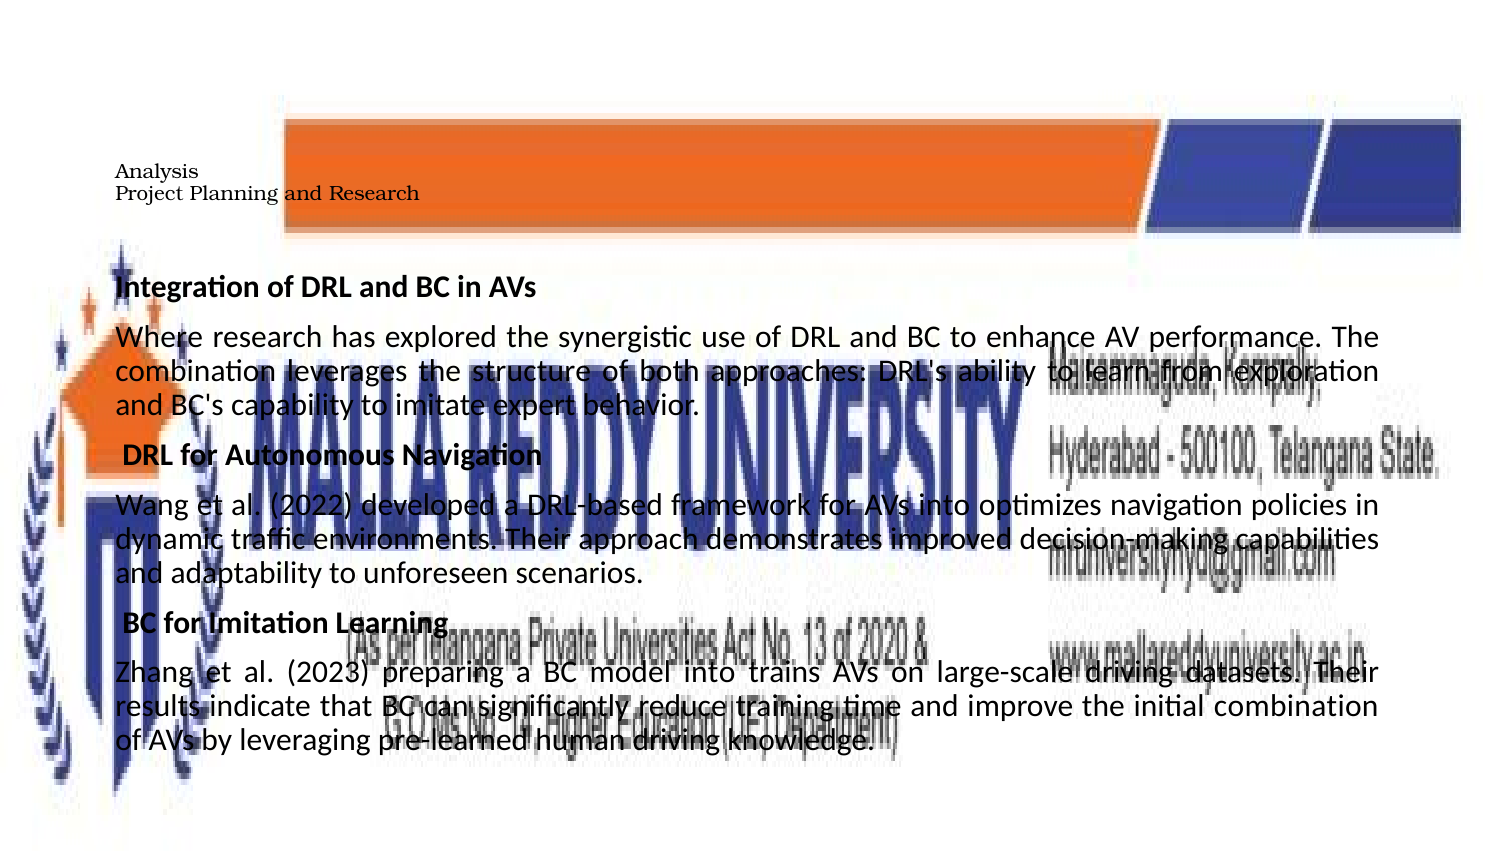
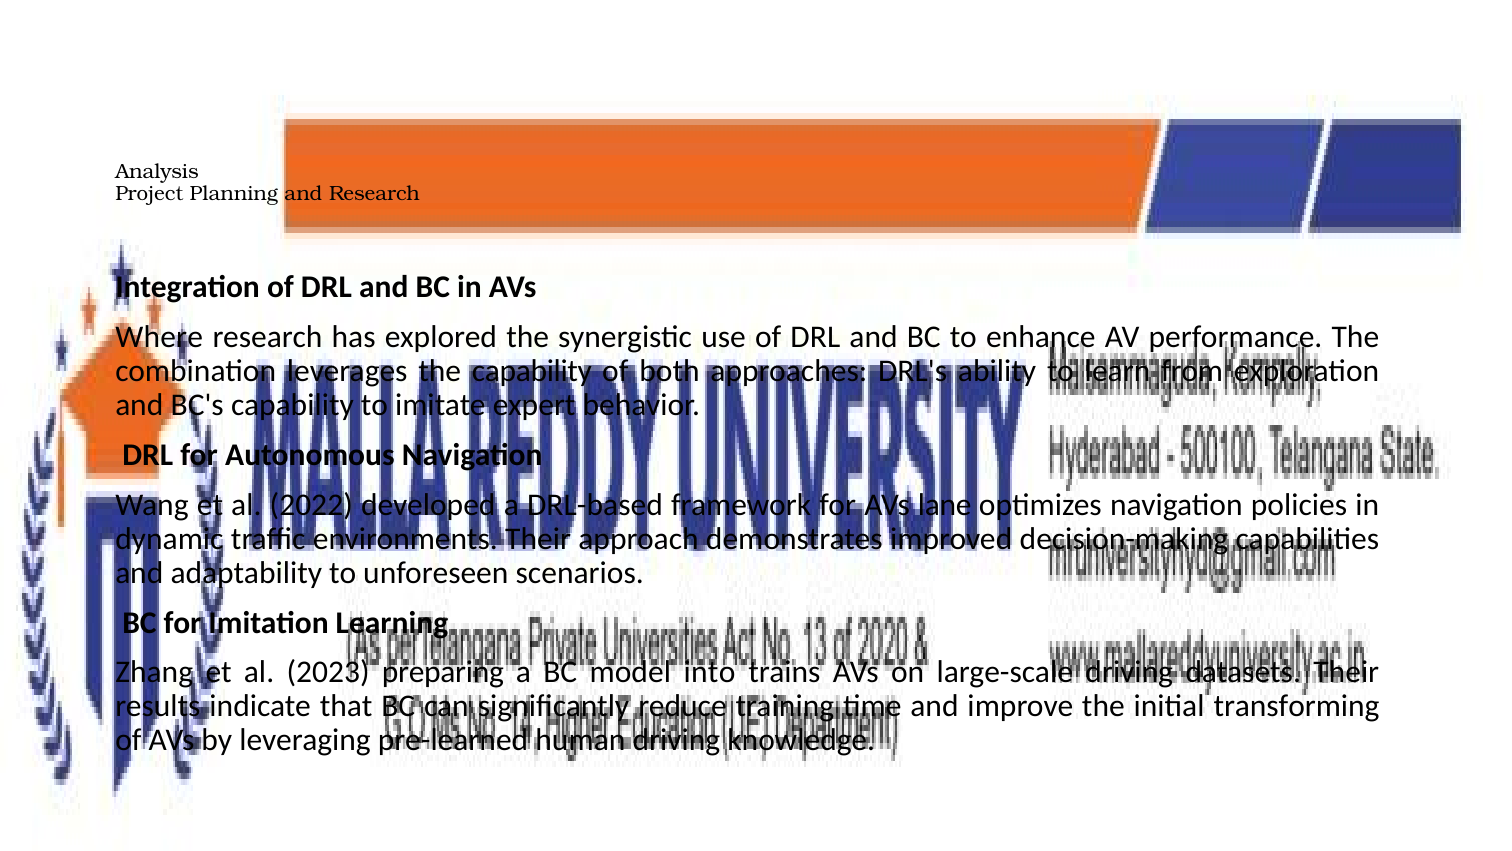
the structure: structure -> capability (532, 371)
AVs into: into -> lane (945, 504)
initial combination: combination -> transforming (1296, 706)
